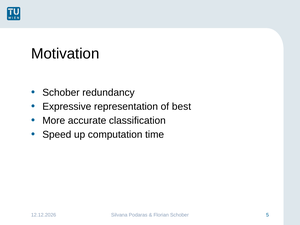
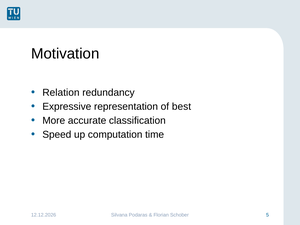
Schober: Schober -> Relation (61, 93)
